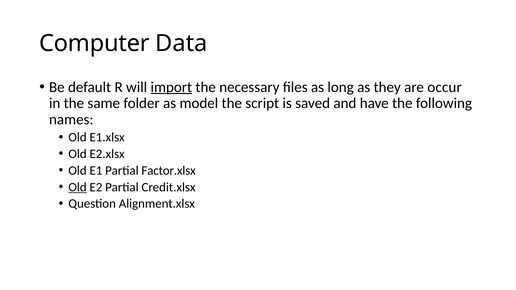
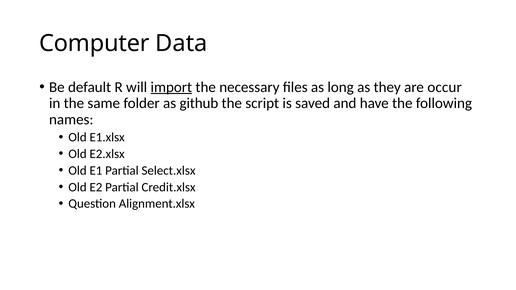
model: model -> github (199, 103)
Factor.xlsx: Factor.xlsx -> Select.xlsx (169, 171)
Old underline: present -> none (77, 187)
